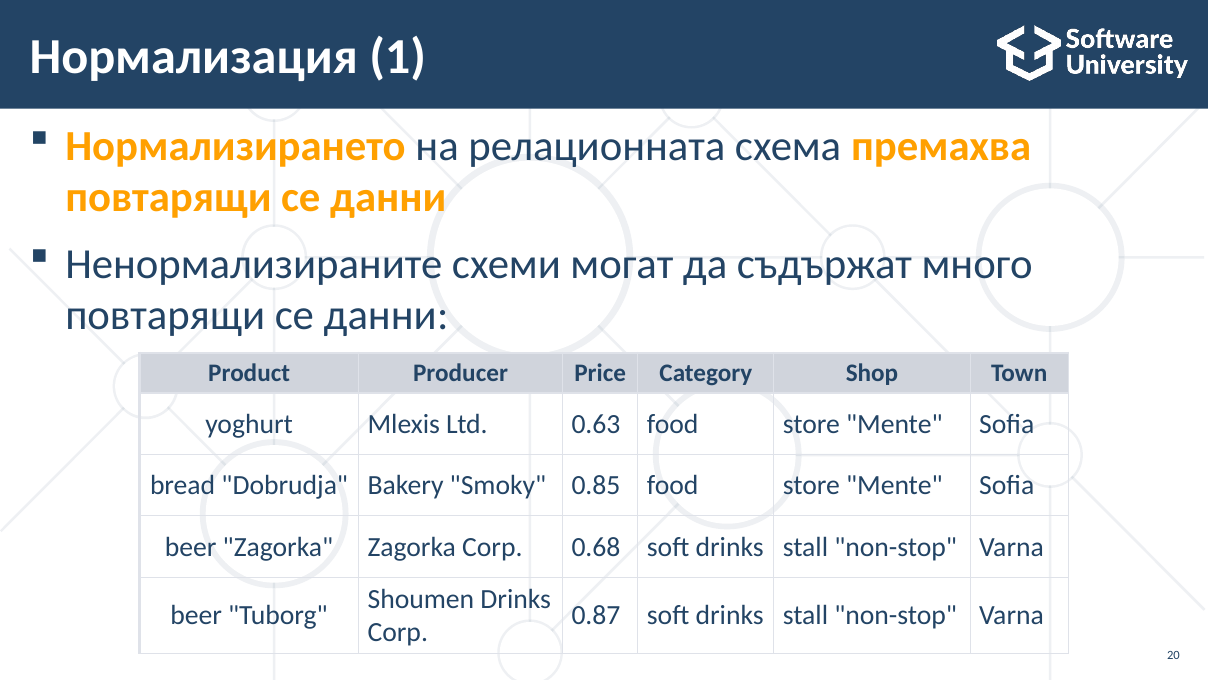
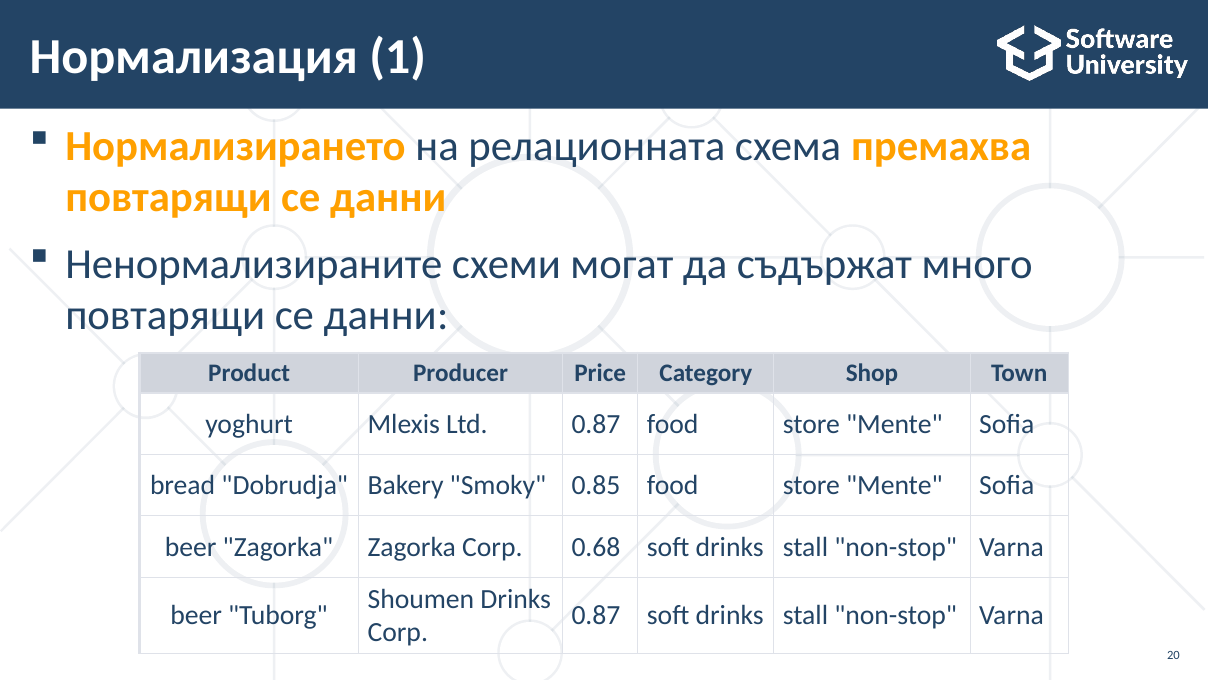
Ltd 0.63: 0.63 -> 0.87 (596, 424)
